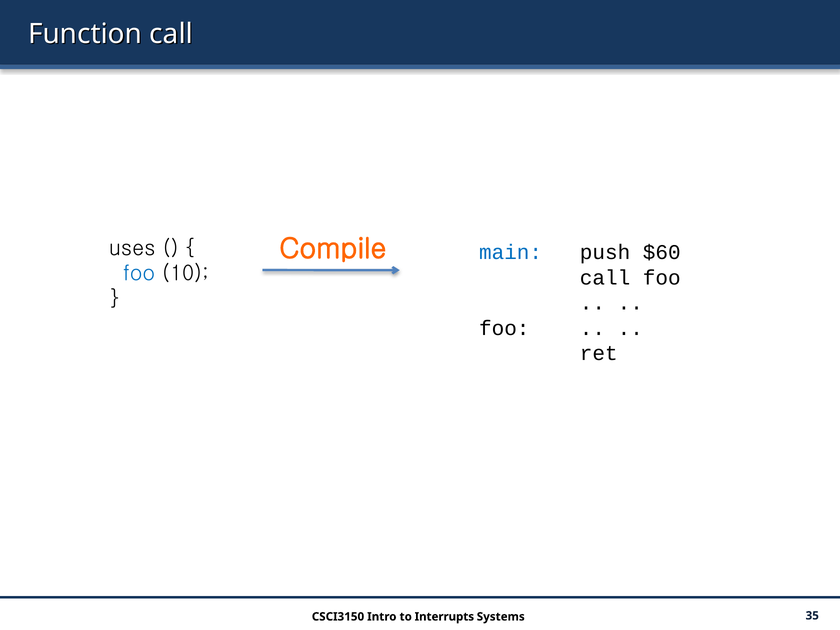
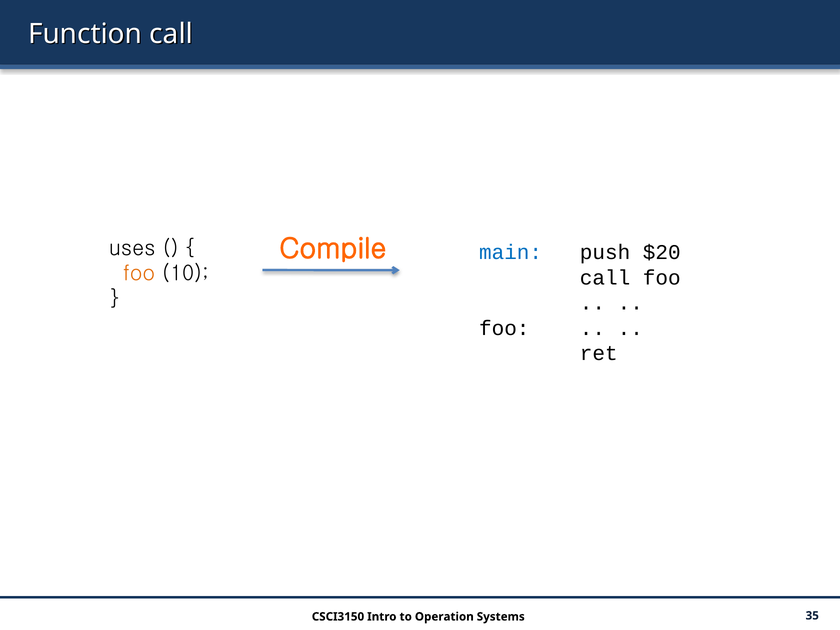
$60: $60 -> $20 (662, 253)
foo colour: blue -> orange (139, 273)
Interrupts: Interrupts -> Operation (444, 617)
